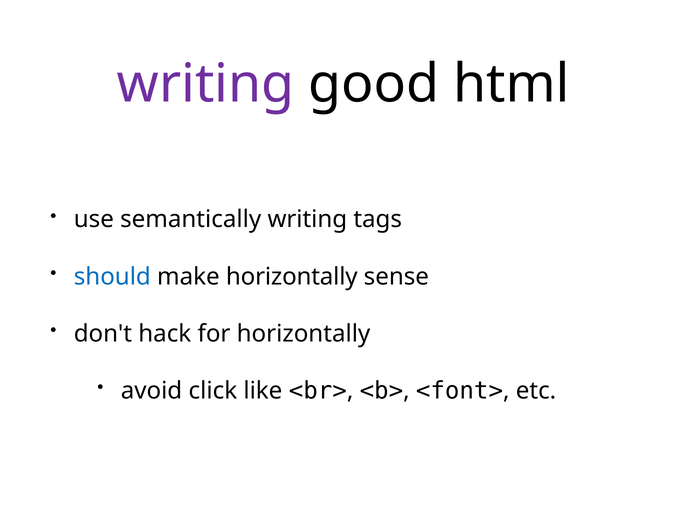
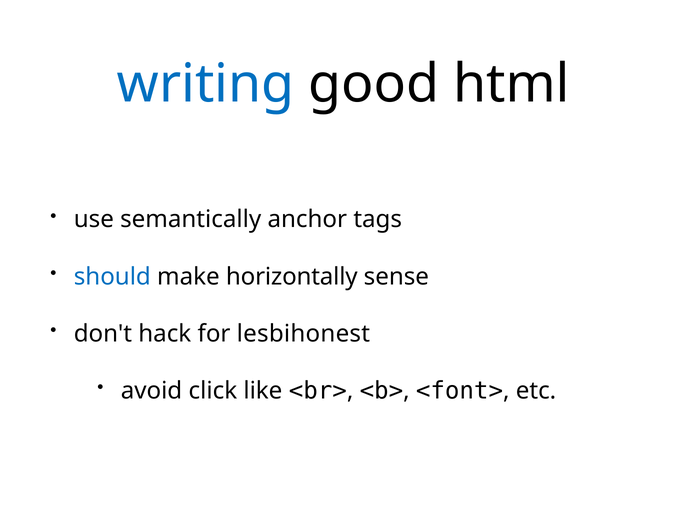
writing colour: purple -> blue (206, 84)
semantically writing: writing -> anchor (307, 220)
for horizontally: horizontally -> lesbihonest (303, 334)
